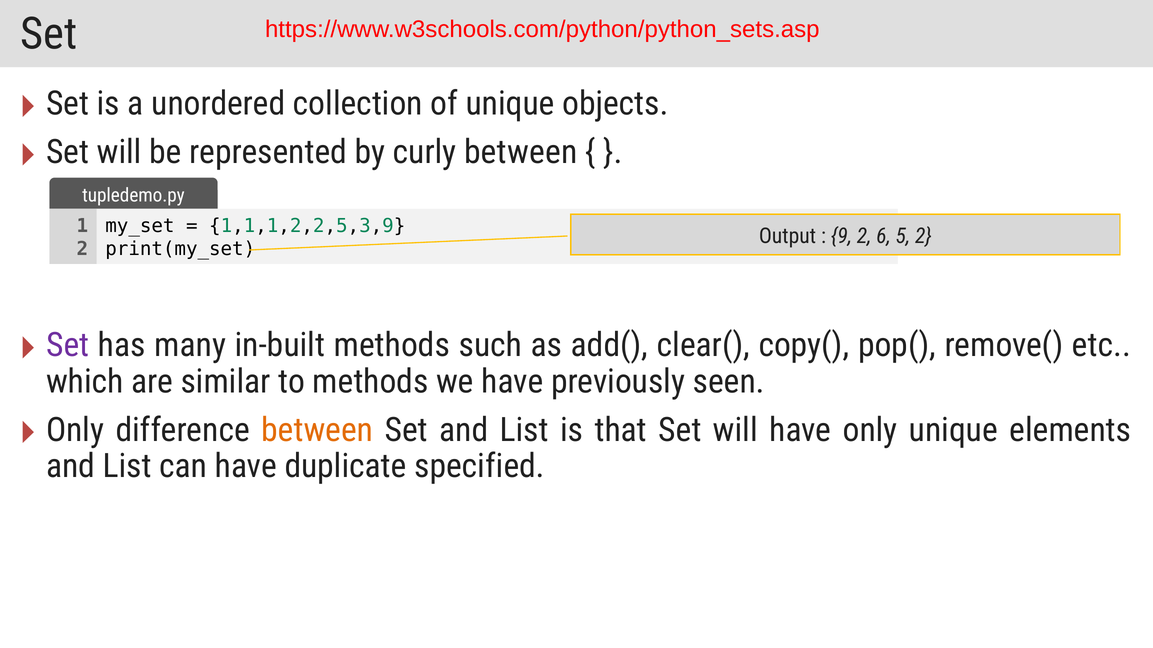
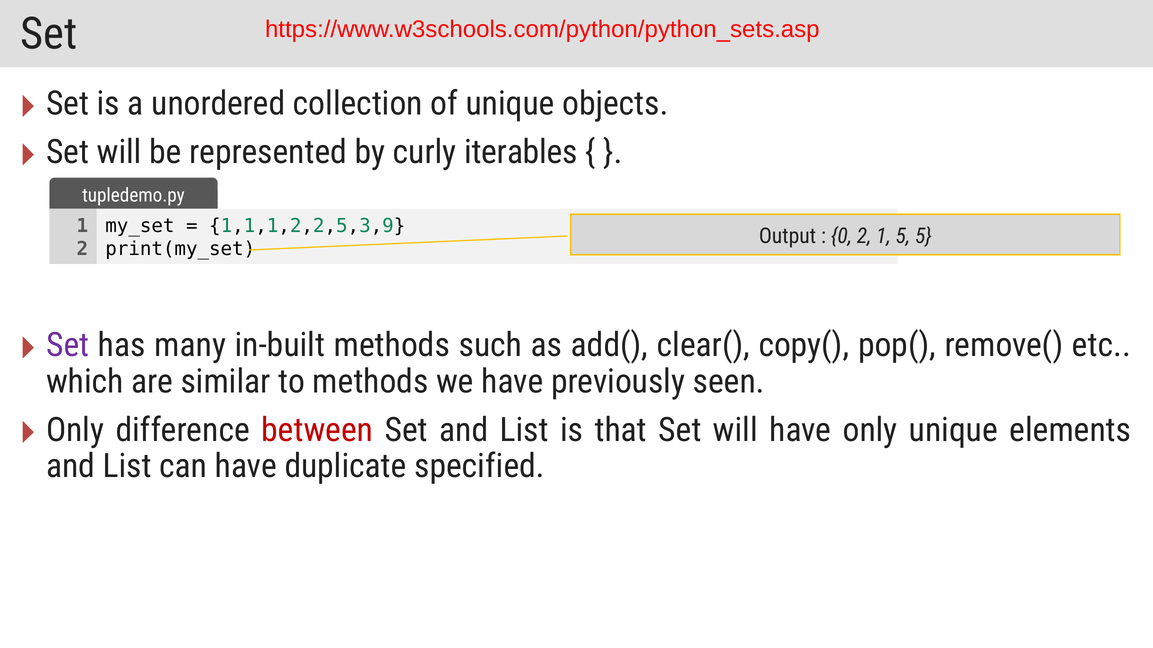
curly between: between -> iterables (521, 152)
9: 9 -> 0 (842, 236)
2 6: 6 -> 1 (883, 236)
5 2: 2 -> 5 (923, 236)
between colour: orange -> red (317, 430)
